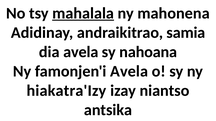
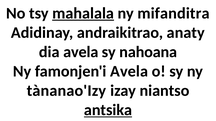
mahonena: mahonena -> mifanditra (173, 13)
samia: samia -> anaty (186, 33)
hiakatra'Izy: hiakatra'Izy -> tànanao'Izy (66, 91)
antsika underline: none -> present (108, 110)
